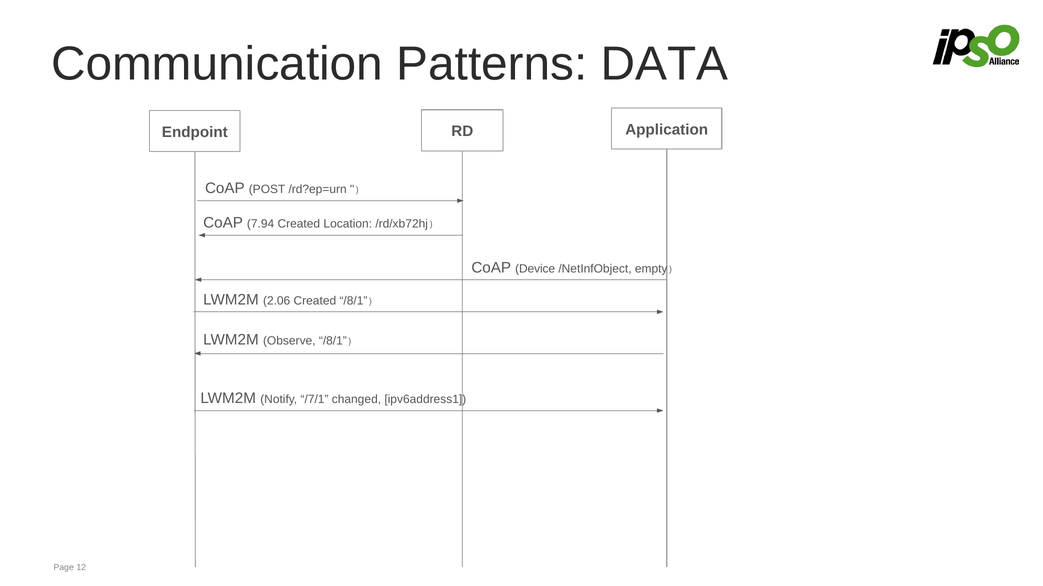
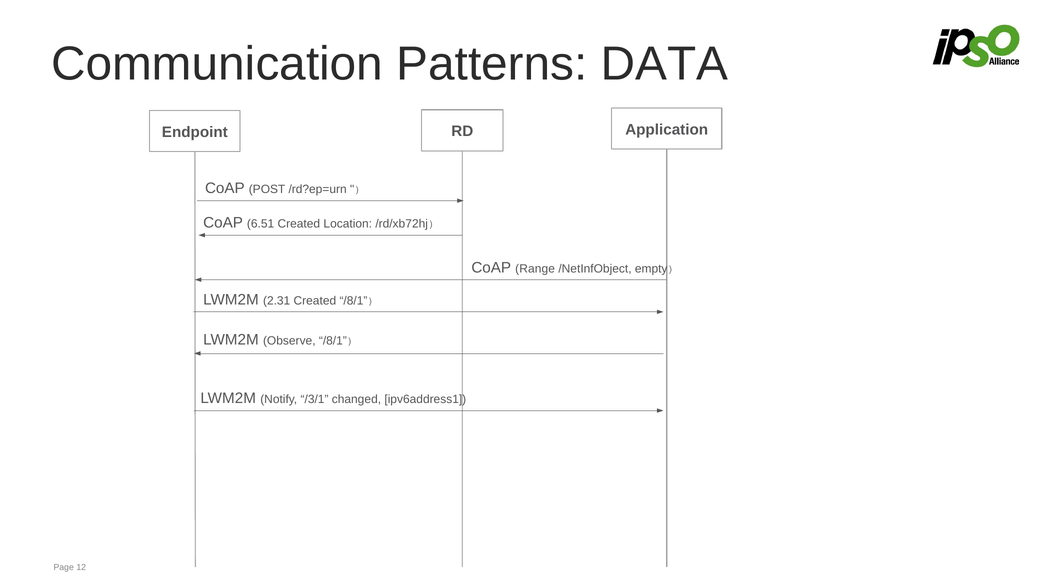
7.94: 7.94 -> 6.51 (261, 224)
Device: Device -> Range (535, 269)
2.06: 2.06 -> 2.31 (277, 301)
/7/1: /7/1 -> /3/1 (315, 400)
